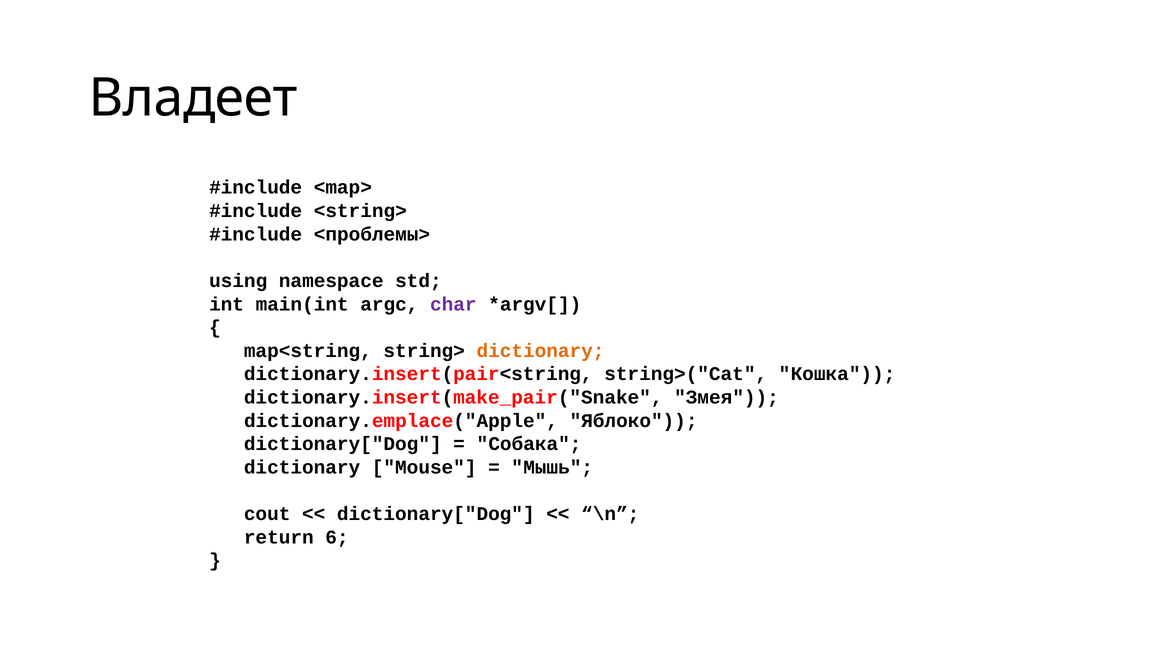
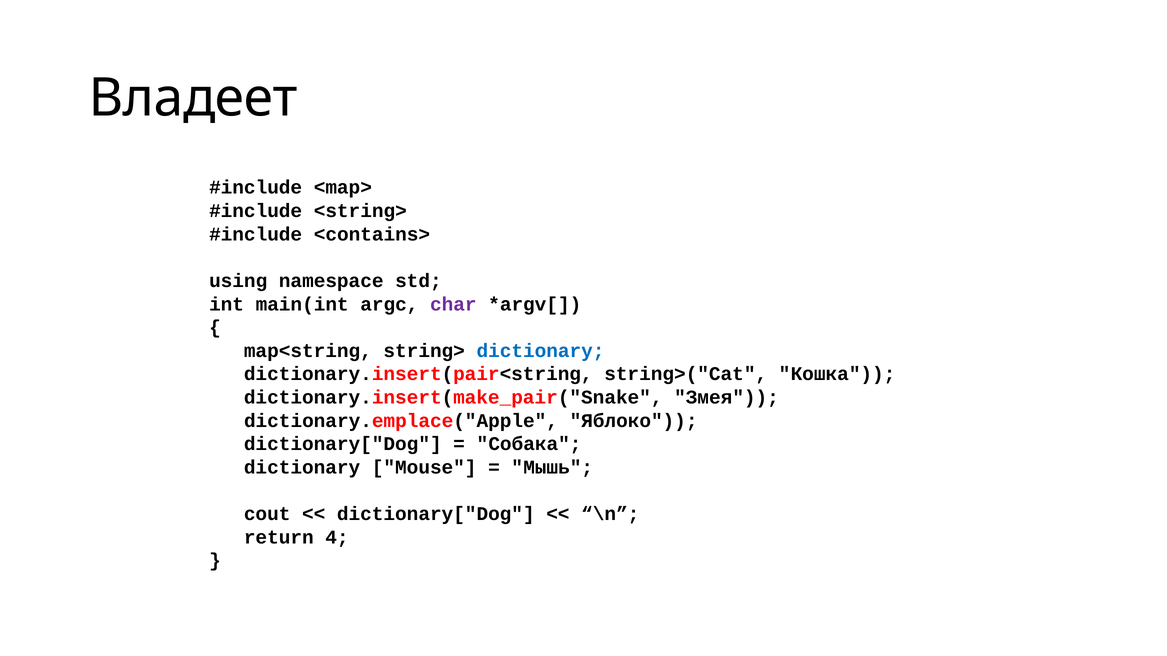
<проблемы>: <проблемы> -> <contains> (372, 234)
dictionary colour: orange -> blue (541, 351)
6: 6 -> 4 (337, 538)
